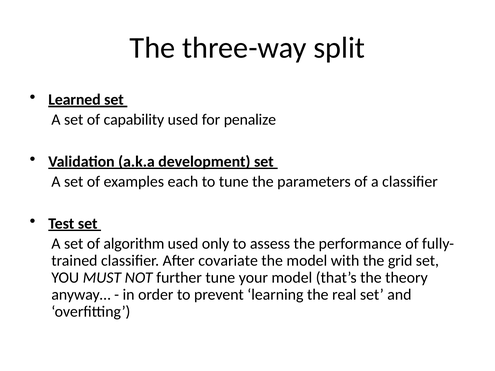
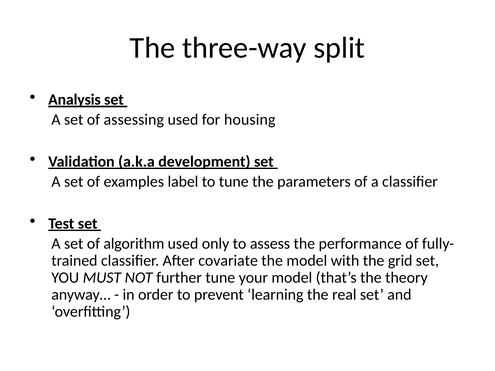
Learned: Learned -> Analysis (74, 100)
capability: capability -> assessing (134, 120)
penalize: penalize -> housing (250, 120)
each: each -> label (183, 182)
